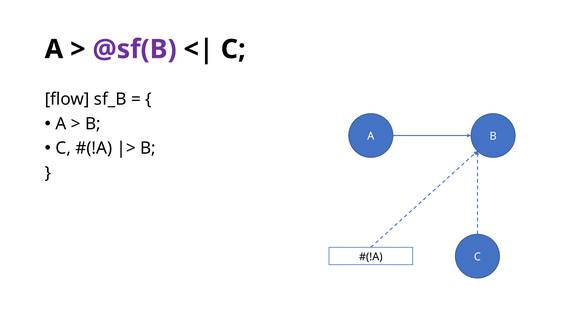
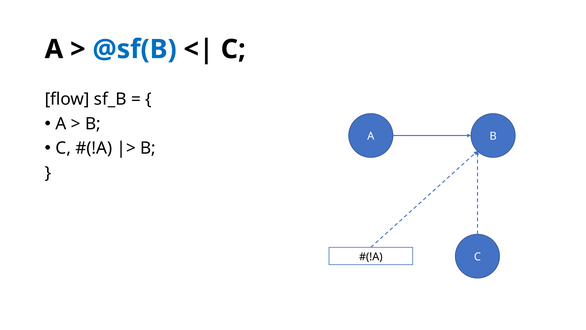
@sf(B colour: purple -> blue (135, 49)
